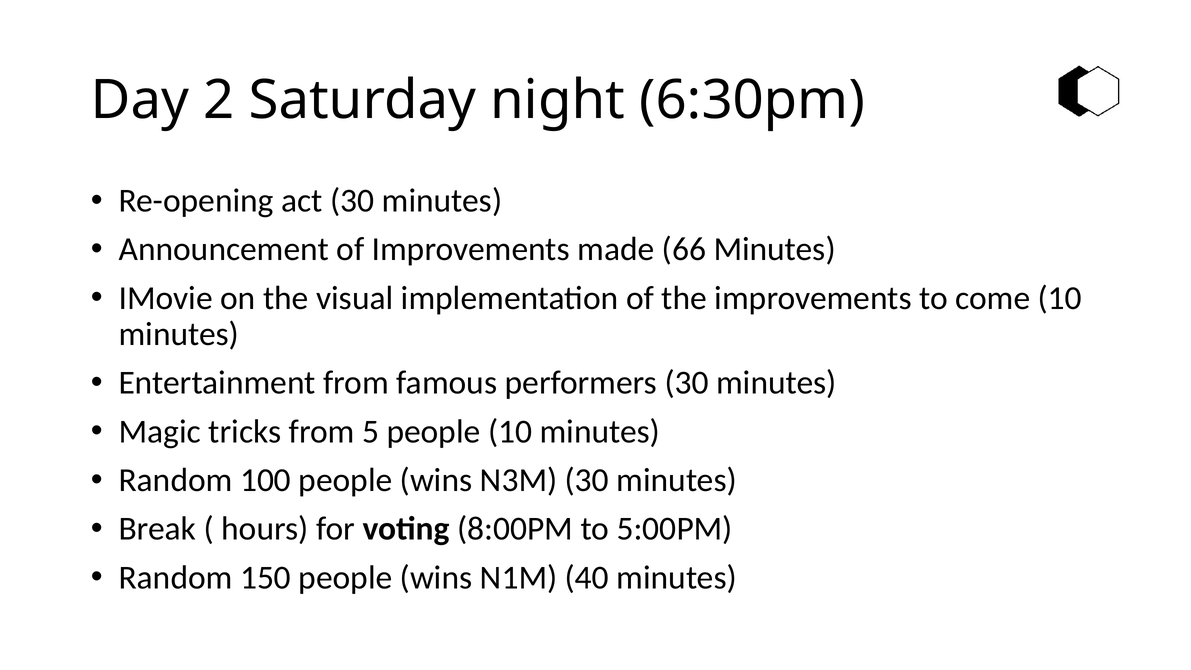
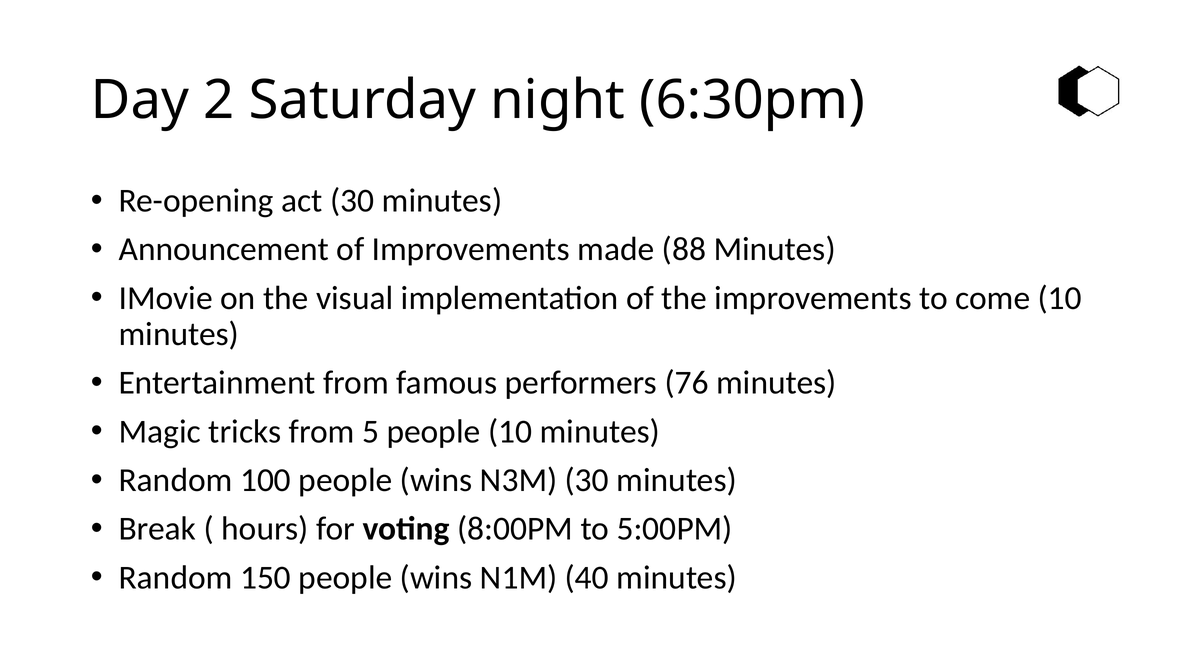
66: 66 -> 88 (684, 249)
performers 30: 30 -> 76 (687, 383)
